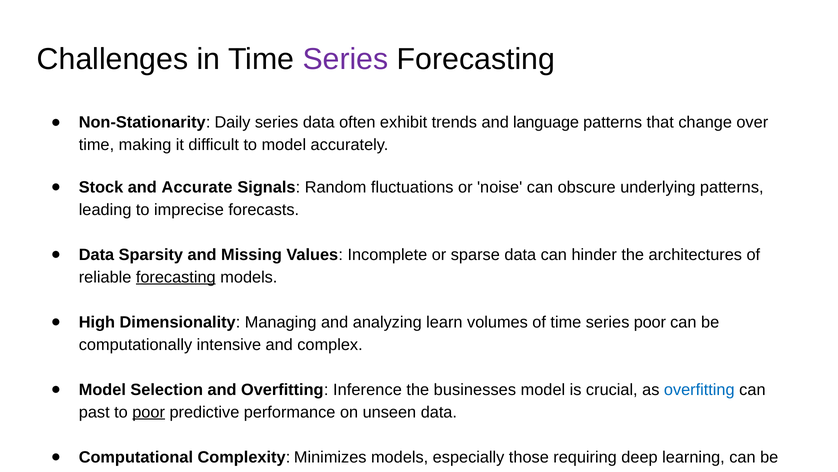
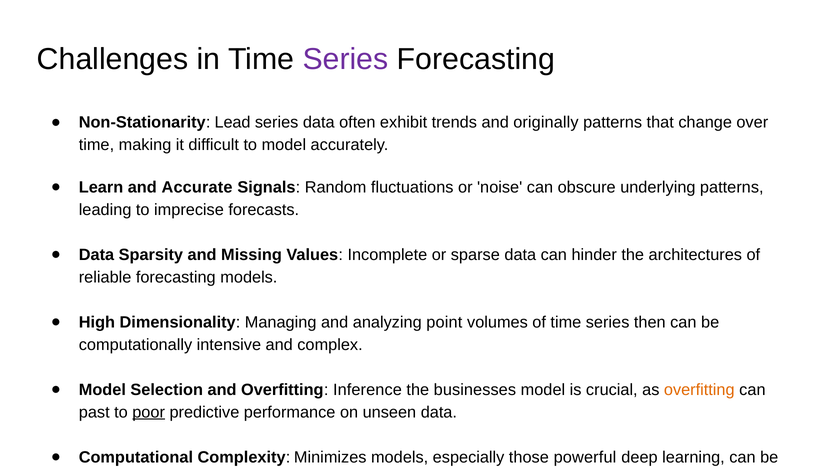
Daily: Daily -> Lead (233, 122)
language: language -> originally (546, 122)
Stock: Stock -> Learn (101, 187)
forecasting underline: present -> none (176, 277)
learn: learn -> point (444, 322)
series poor: poor -> then (650, 322)
overfitting colour: blue -> orange (699, 389)
requiring: requiring -> powerful (585, 457)
